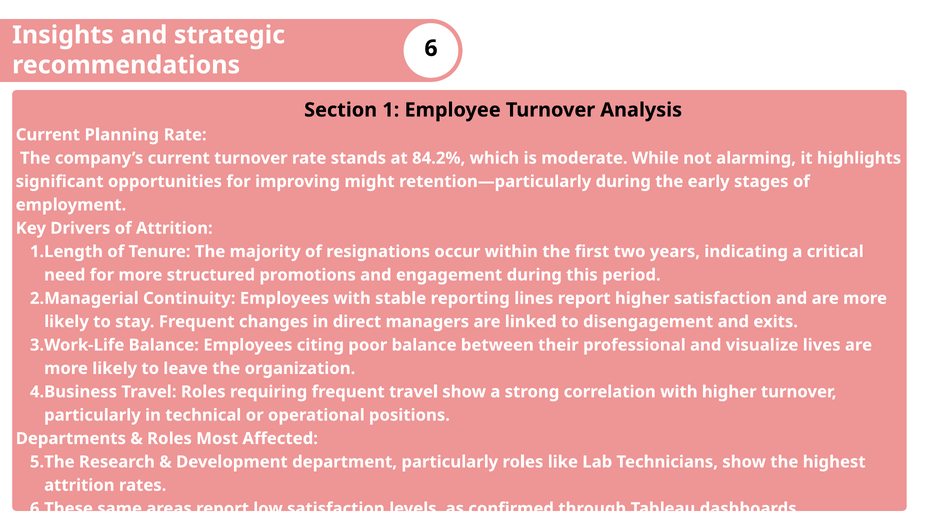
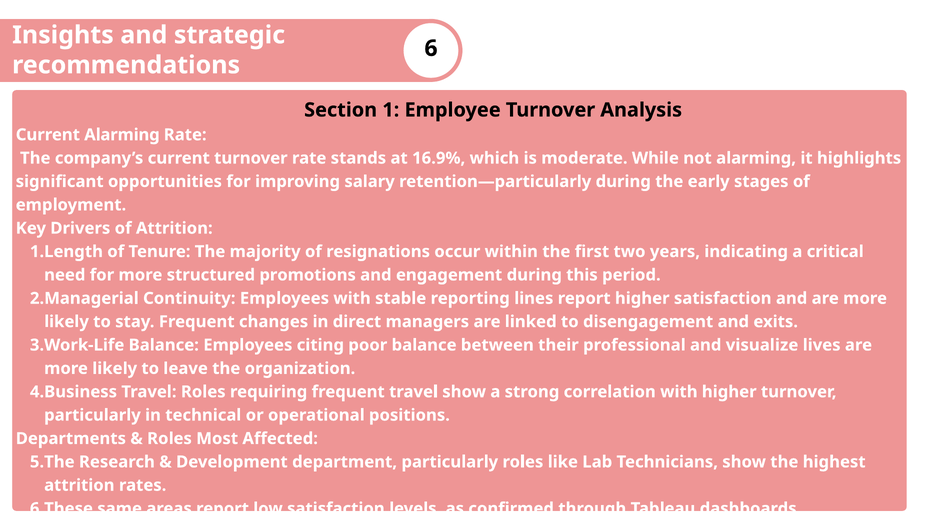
Current Planning: Planning -> Alarming (122, 135)
84.2%: 84.2% -> 16.9% (439, 158)
might: might -> salary (370, 182)
